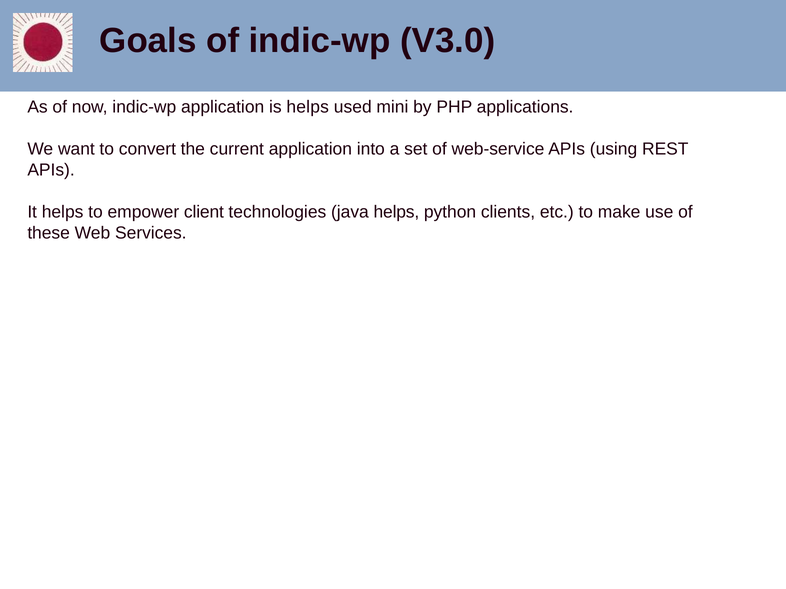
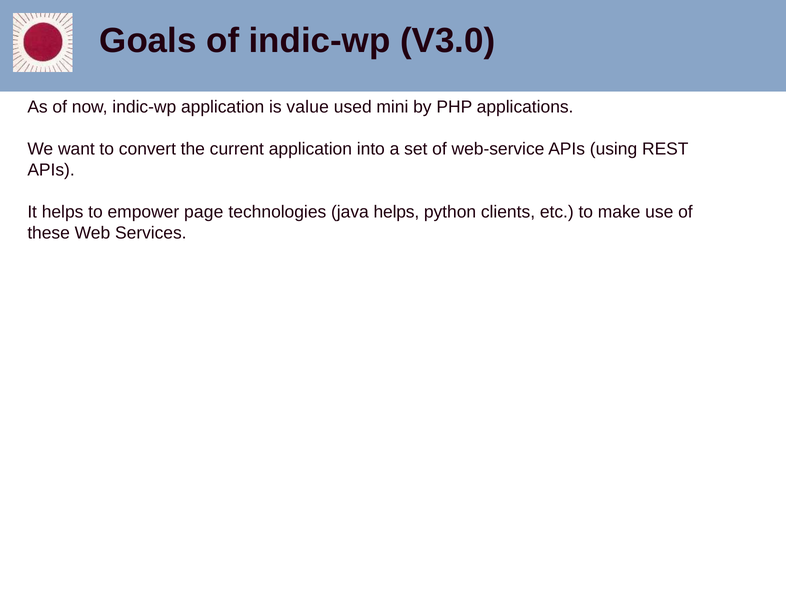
is helps: helps -> value (308, 107)
client: client -> page (204, 212)
